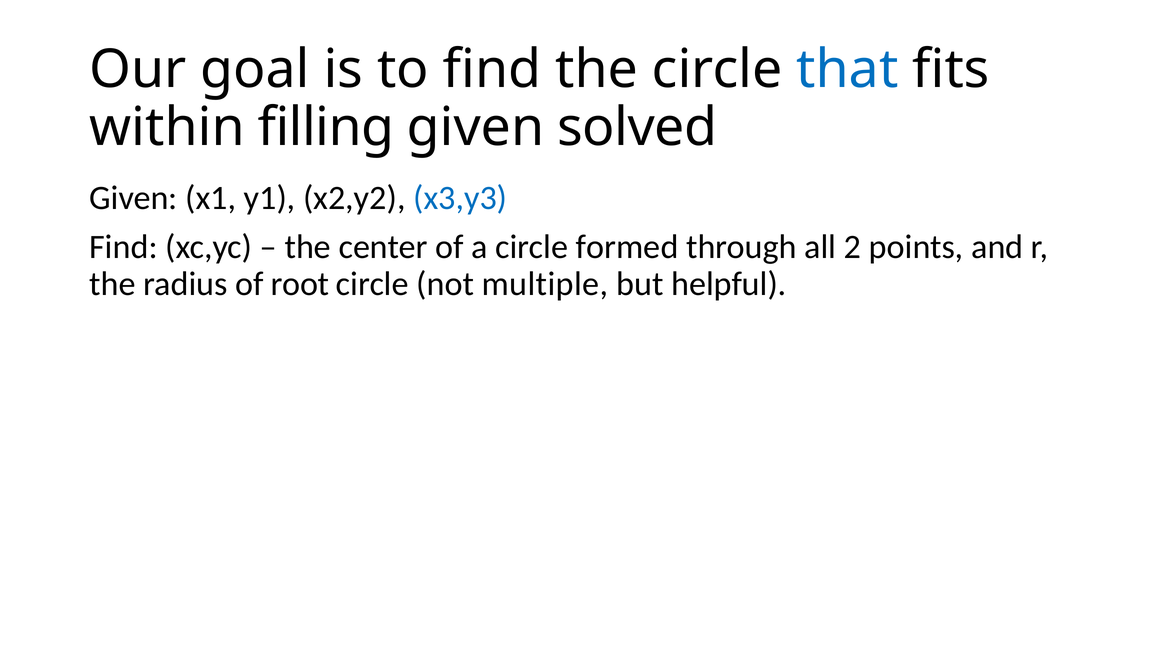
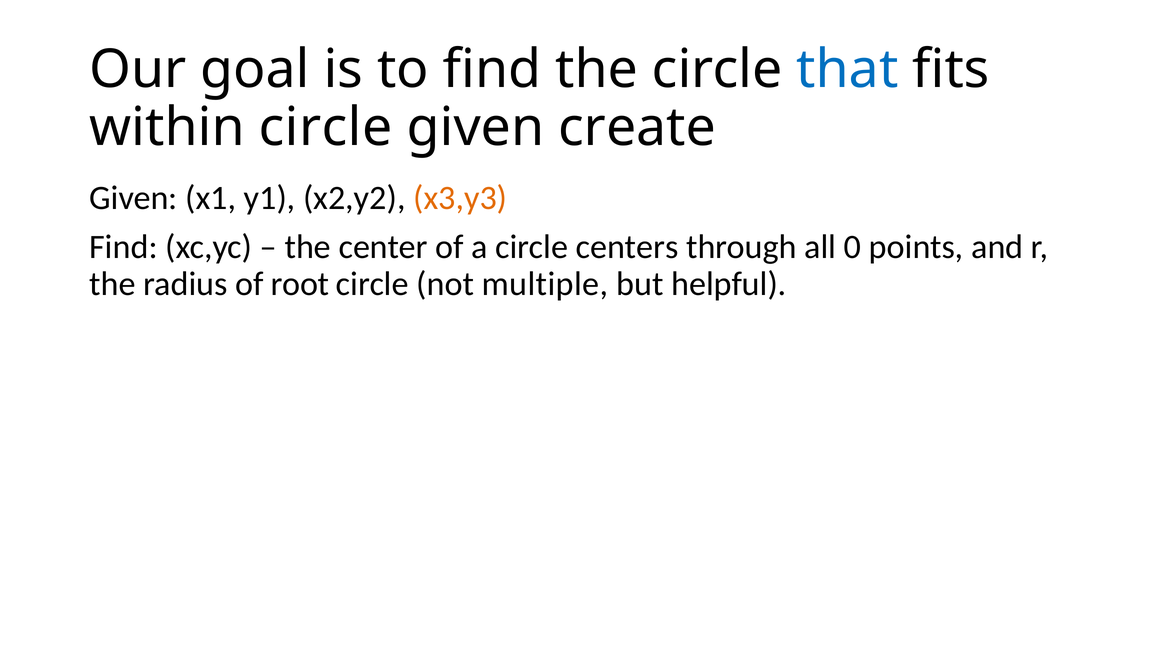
within filling: filling -> circle (326, 127)
solved: solved -> create (637, 127)
x3,y3 colour: blue -> orange (460, 198)
formed: formed -> centers (627, 247)
2: 2 -> 0 (853, 247)
